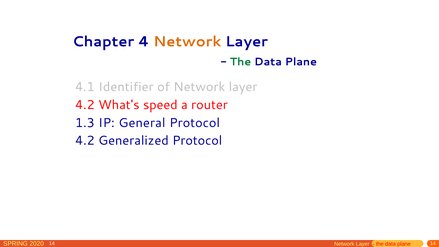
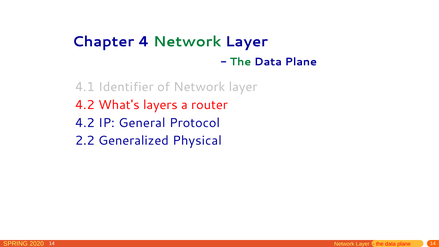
Network colour: orange -> green (187, 42)
speed: speed -> layers (160, 105)
1.3: 1.3 -> 4.2 (85, 123)
4.2: 4.2 -> 2.2 (85, 141)
Generalized Protocol: Protocol -> Physical (197, 141)
